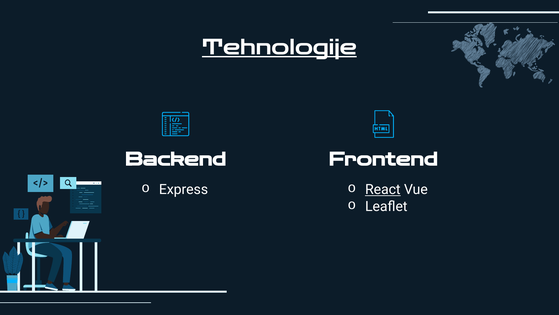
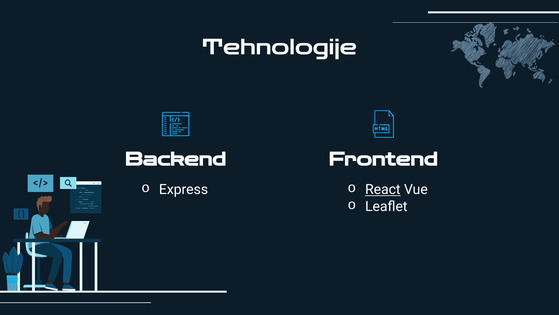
Tehnologije underline: present -> none (280, 47)
